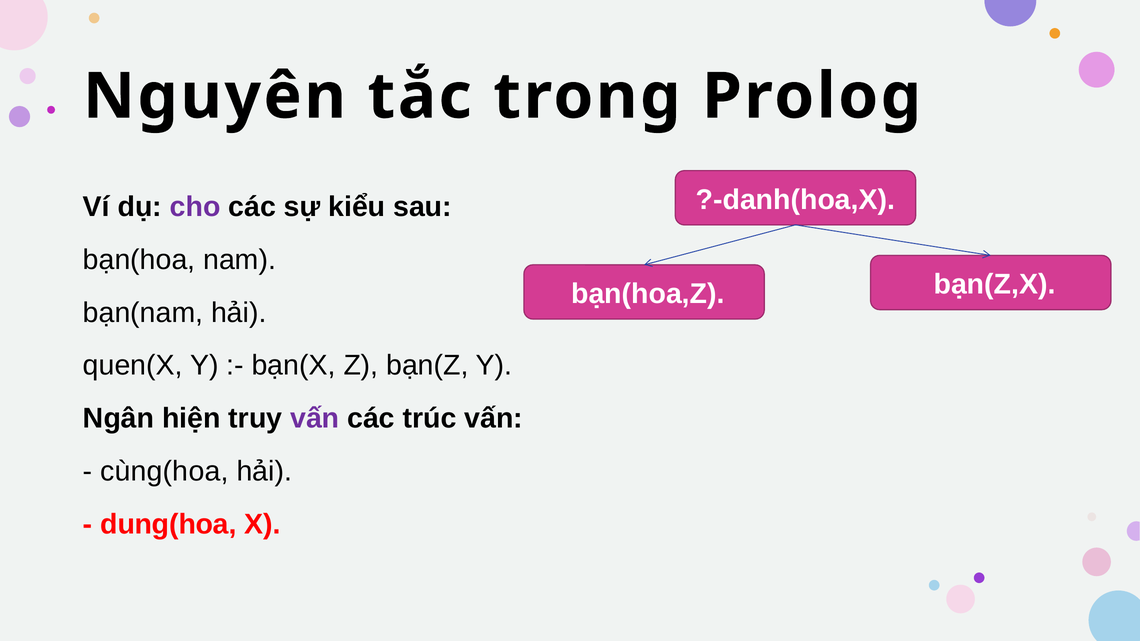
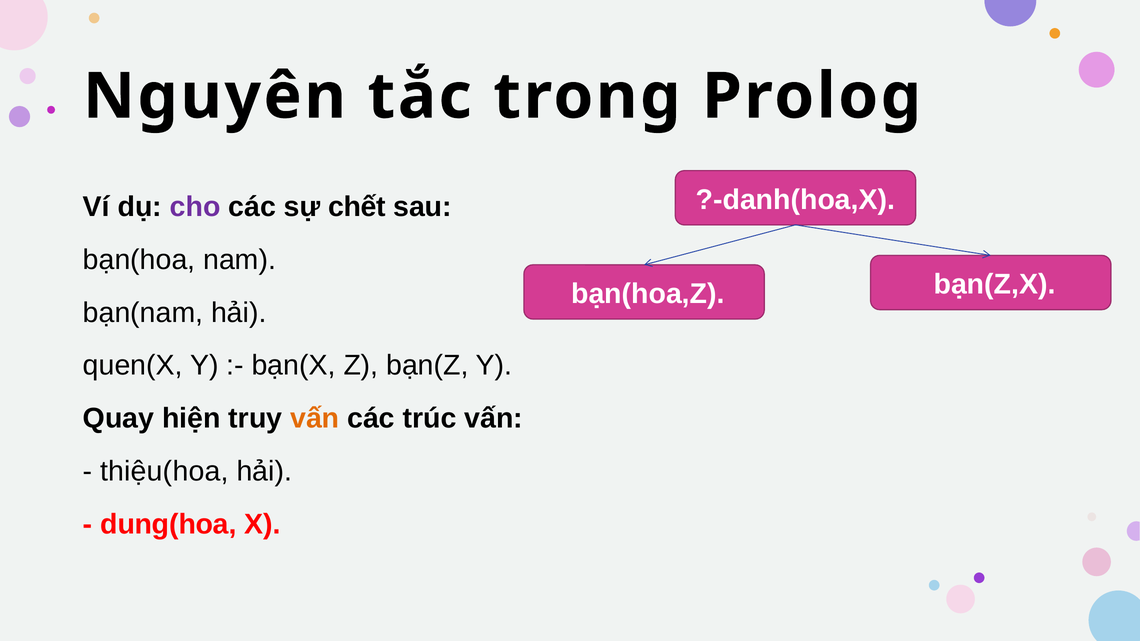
kiểu: kiểu -> chết (357, 207)
Ngân: Ngân -> Quay (119, 419)
vấn colour: purple -> orange (315, 419)
cùng(hoa: cùng(hoa -> thiệu(hoa (164, 471)
